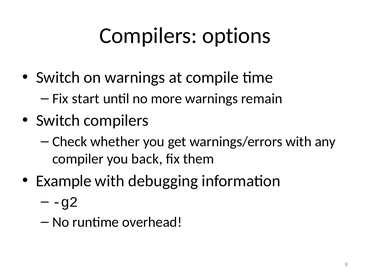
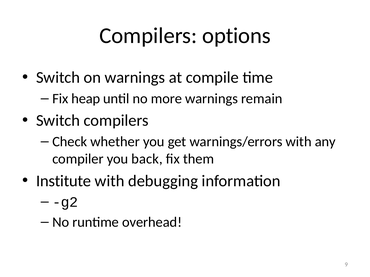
start: start -> heap (86, 99)
Example: Example -> Institute (64, 181)
